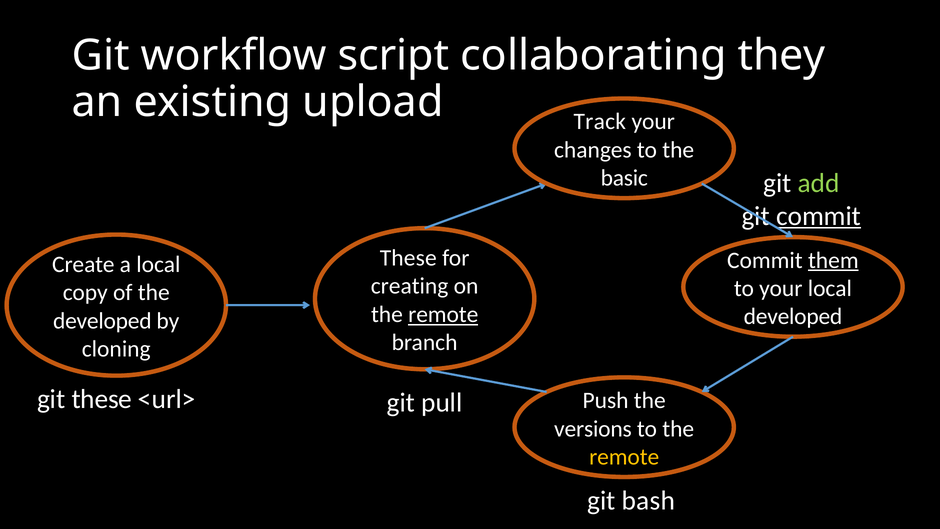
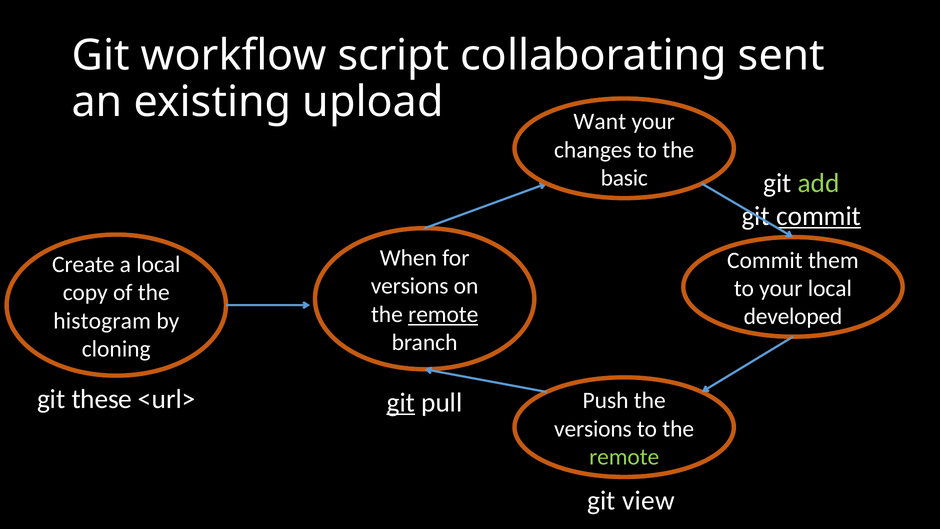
they: they -> sent (781, 56)
Track: Track -> Want (600, 122)
These: These -> When (408, 258)
them underline: present -> none (833, 260)
creating: creating -> versions (410, 286)
developed: developed -> histogram (102, 321)
git underline: none -> present (401, 402)
remote colour: yellow -> light green (624, 457)
bash: bash -> view (649, 501)
